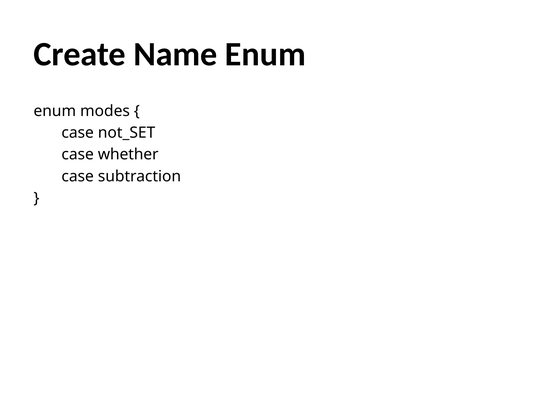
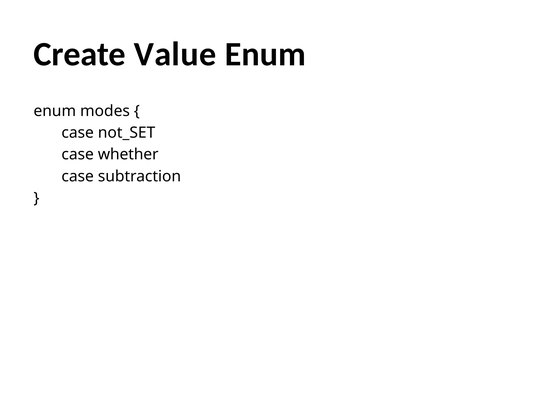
Name: Name -> Value (175, 54)
